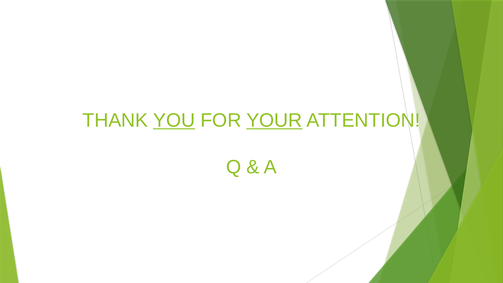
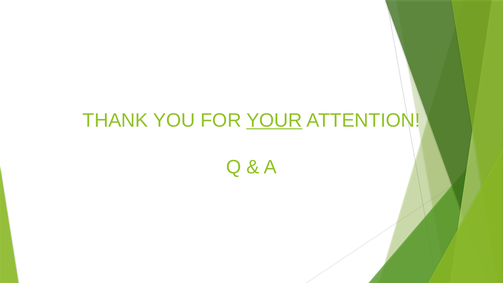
YOU underline: present -> none (174, 120)
